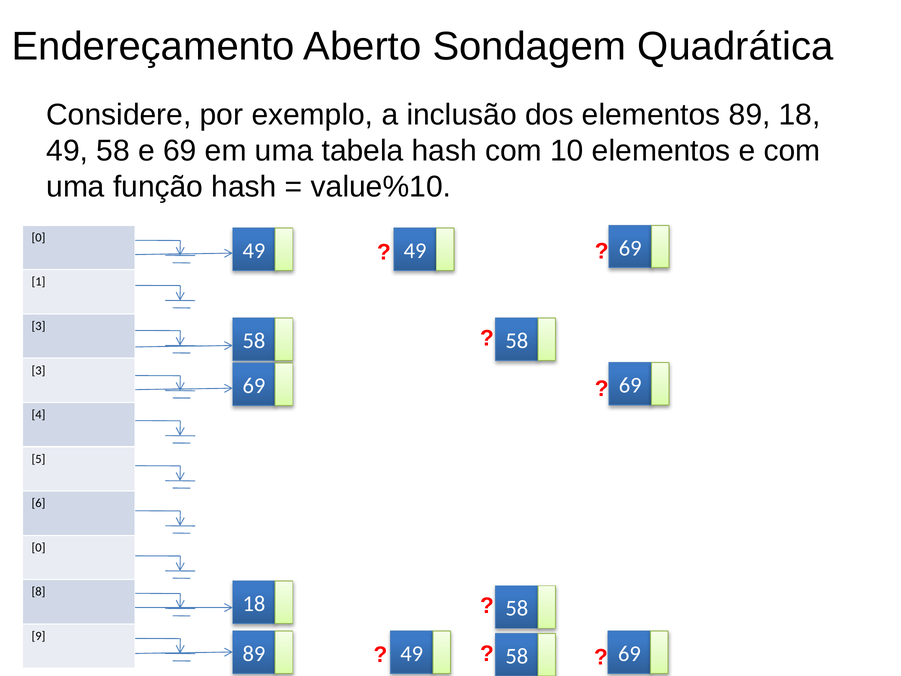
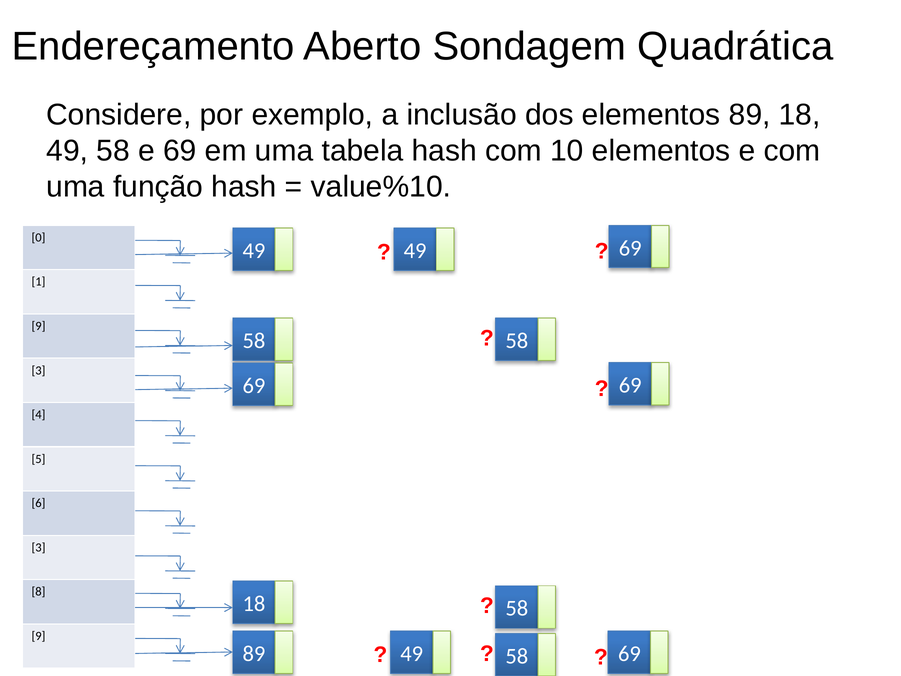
3: 3 -> 9 (39, 326)
0: 0 -> 3 (39, 547)
